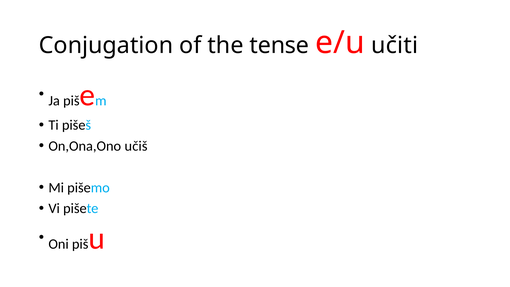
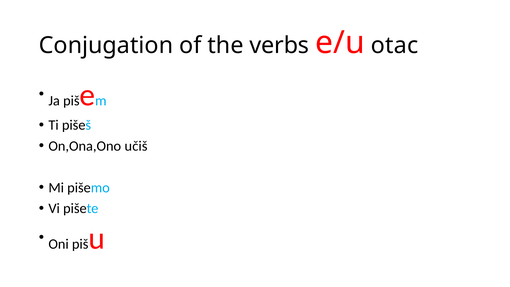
tense: tense -> verbs (279, 46)
učiti: učiti -> otac (395, 46)
